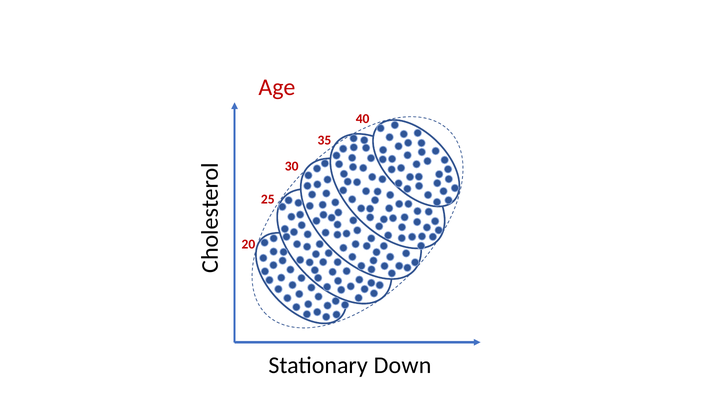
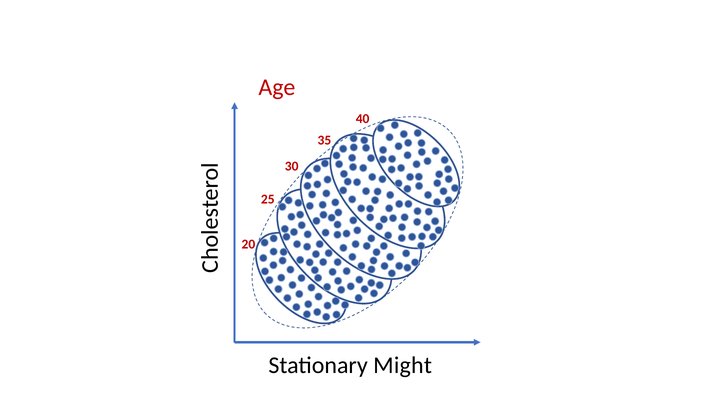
Down: Down -> Might (403, 365)
